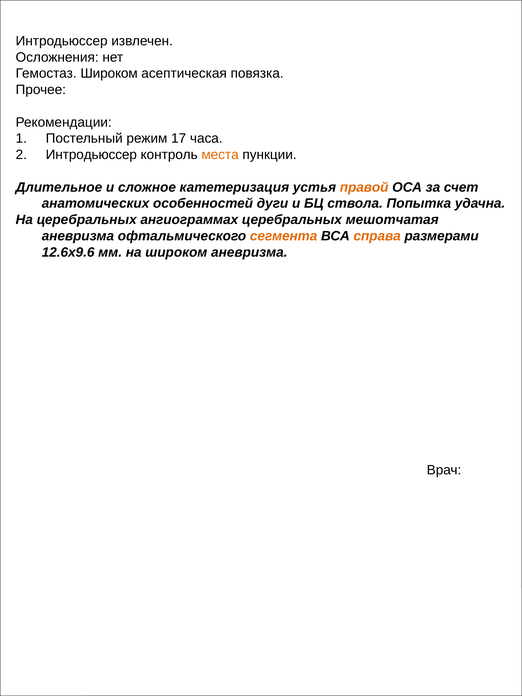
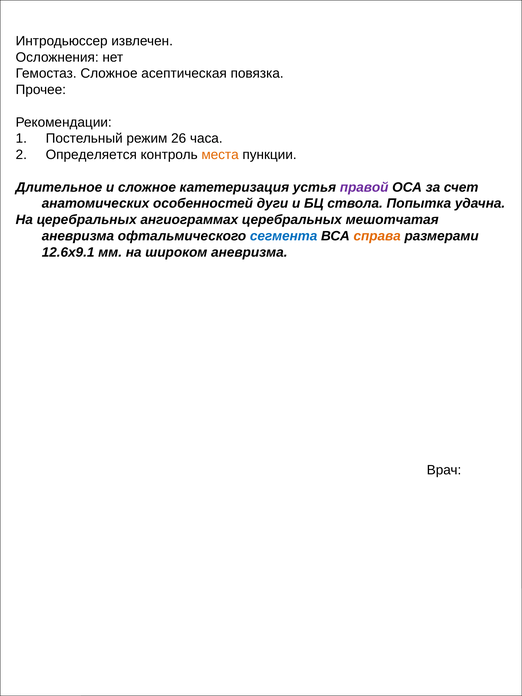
Гемостаз Широком: Широком -> Сложное (109, 73)
17: 17 -> 26 (179, 138)
2 Интродьюссер: Интродьюссер -> Определяется (91, 155)
правой colour: orange -> purple (364, 187)
сегмента colour: orange -> blue (284, 236)
12.6х9.6: 12.6х9.6 -> 12.6х9.1 (68, 252)
